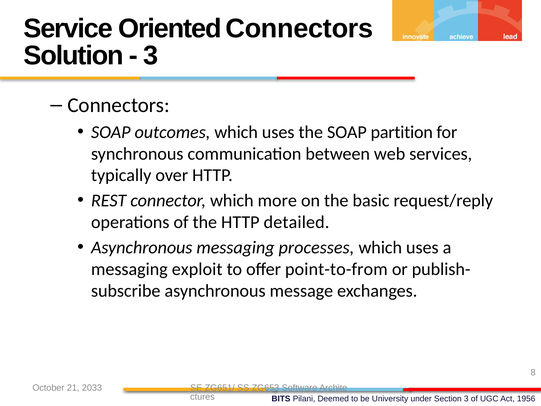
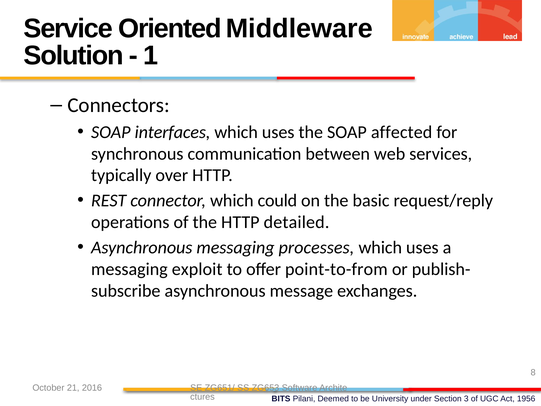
Oriented Connectors: Connectors -> Middleware (299, 28)
3: 3 -> 1 (151, 56)
outcomes: outcomes -> interfaces (172, 132)
partition: partition -> affected (402, 132)
more: more -> could (277, 200)
2033: 2033 -> 2016 (92, 387)
